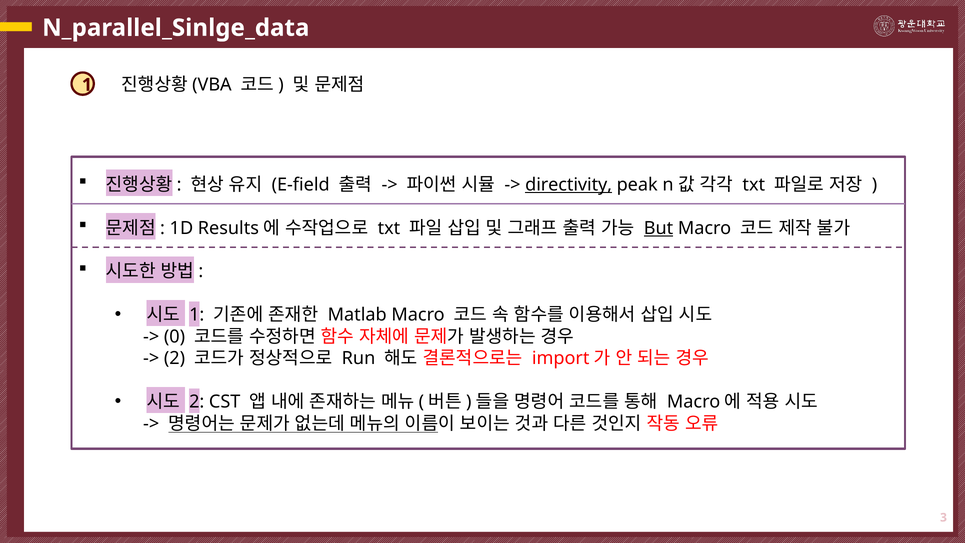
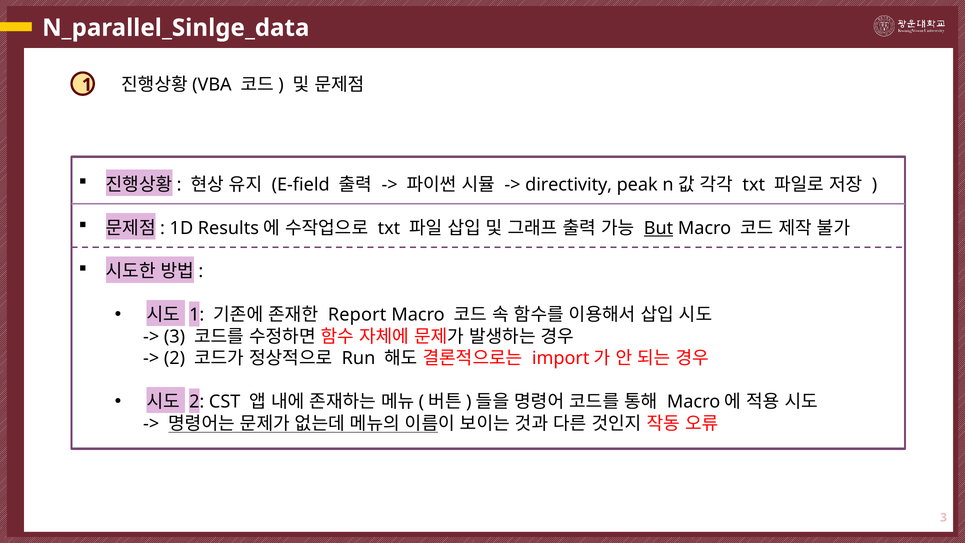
directivity underline: present -> none (569, 185)
Matlab: Matlab -> Report (357, 315)
0: 0 -> 3 (175, 337)
